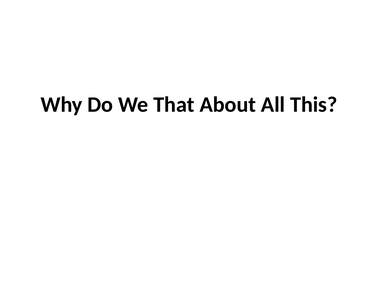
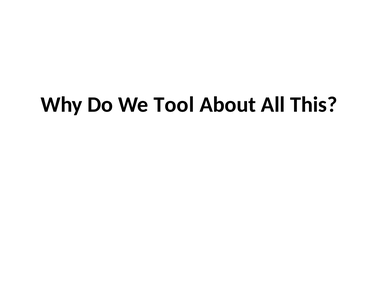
That: That -> Tool (174, 105)
